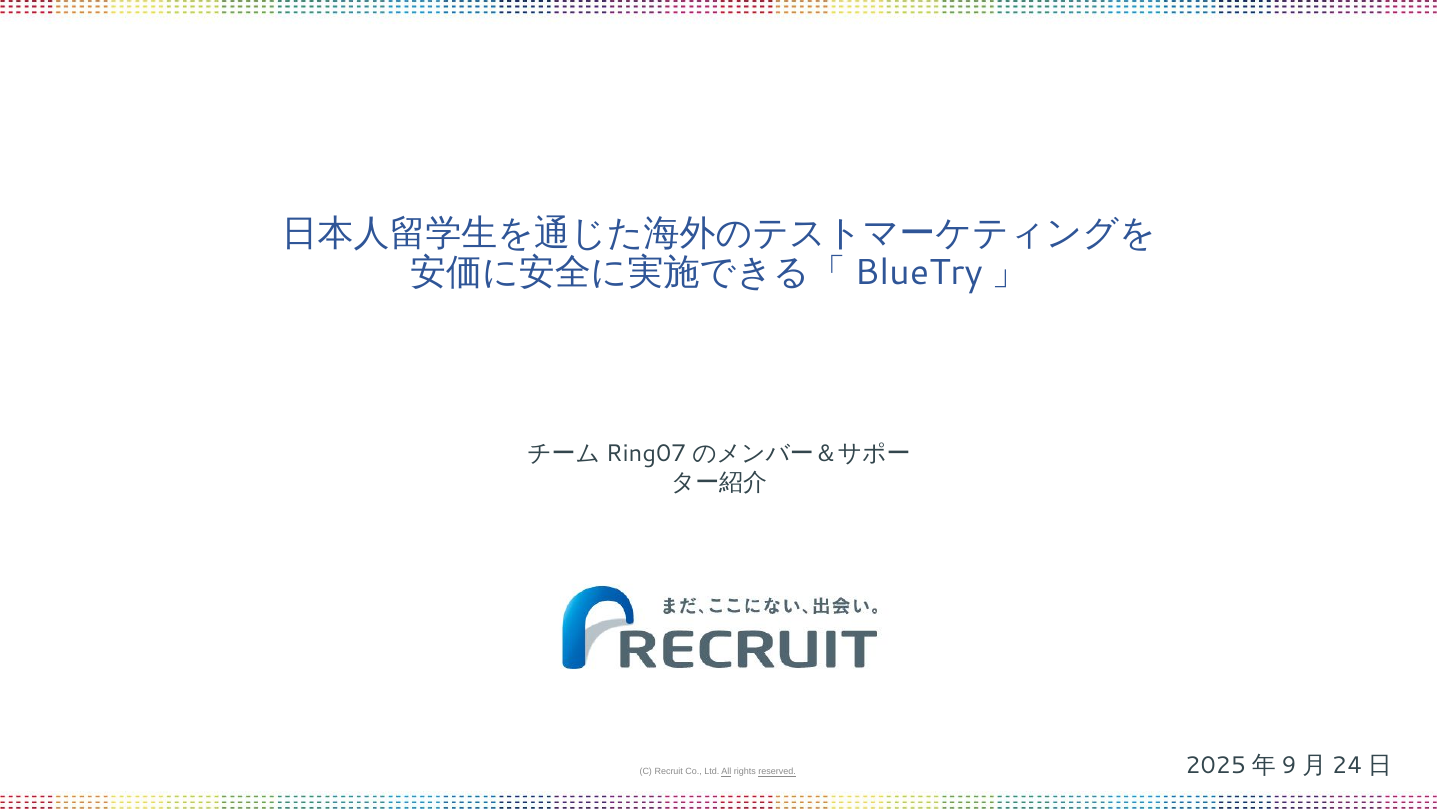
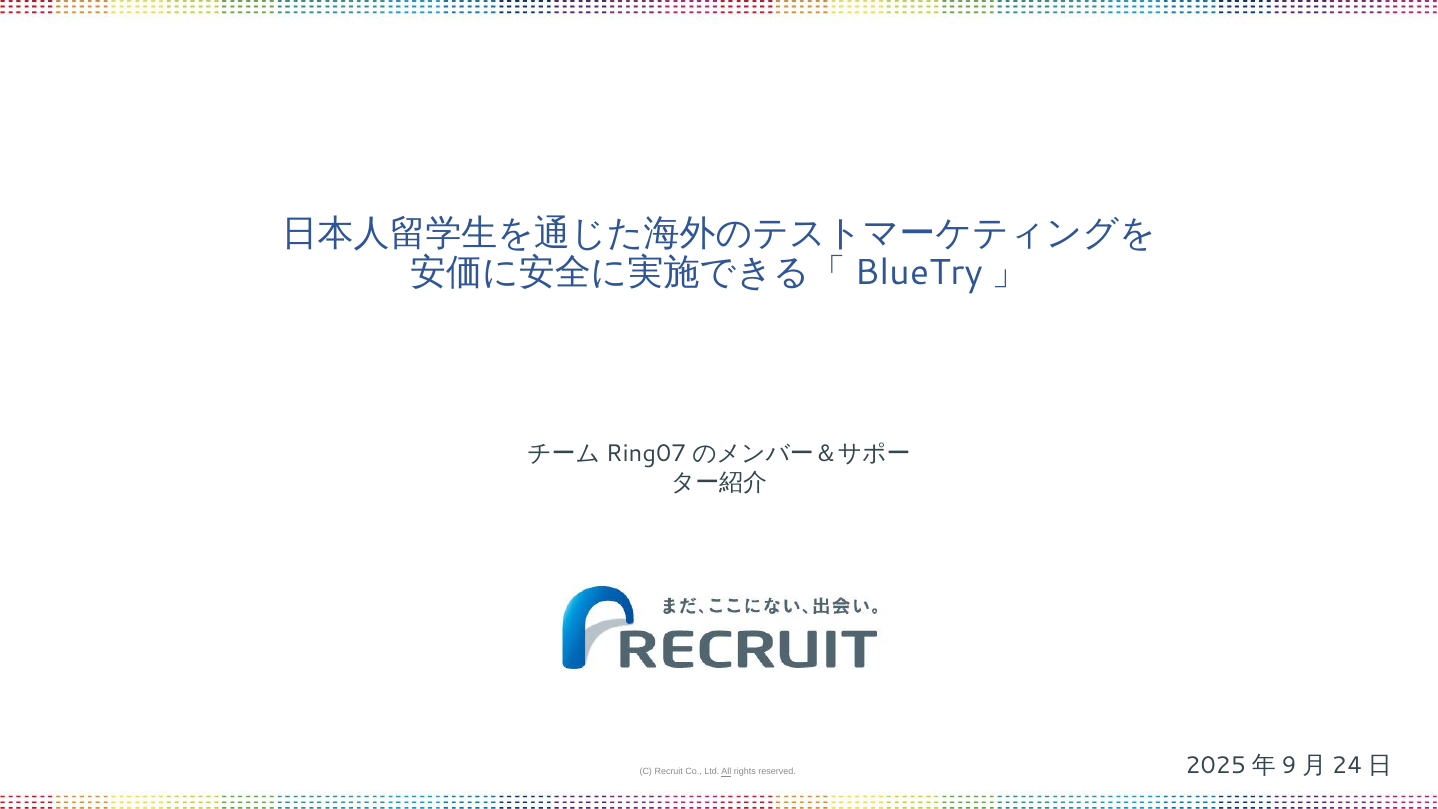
reserved underline: present -> none (777, 772)
